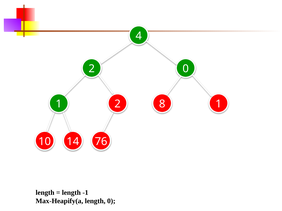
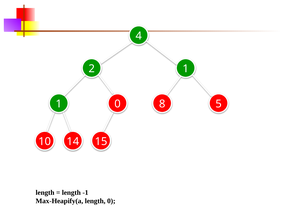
2 0: 0 -> 1 (186, 69)
1 2: 2 -> 0 (118, 104)
8 1: 1 -> 5 (219, 104)
76: 76 -> 15 (101, 142)
